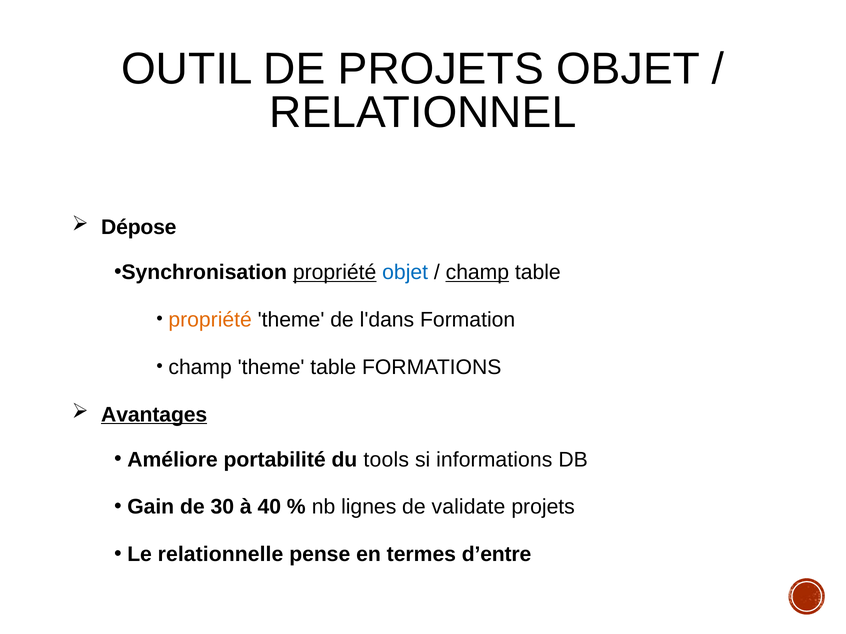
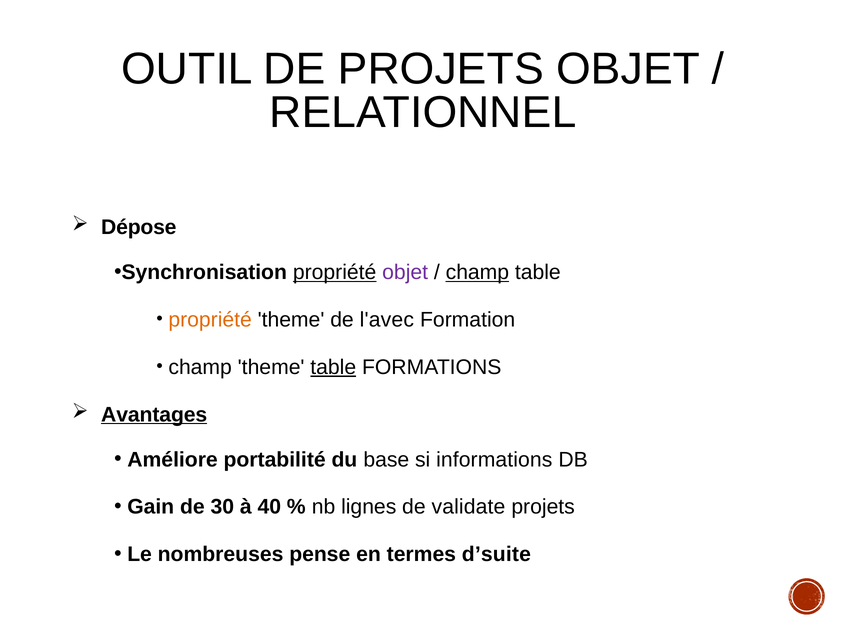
objet colour: blue -> purple (405, 272)
l'dans: l'dans -> l'avec (387, 320)
table underline: none -> present (333, 367)
tools: tools -> base (386, 460)
relationnelle: relationnelle -> nombreuses (221, 555)
d’entre: d’entre -> d’suite (496, 555)
